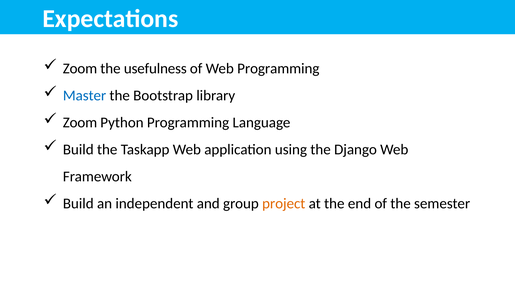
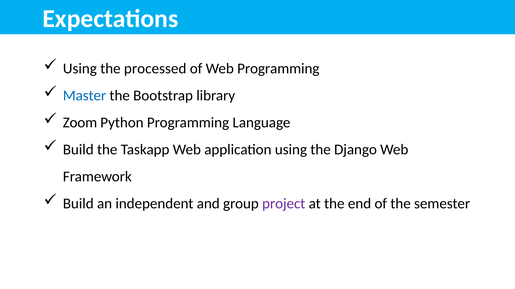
Zoom: Zoom -> Using (80, 69)
usefulness: usefulness -> processed (155, 69)
project colour: orange -> purple (284, 204)
